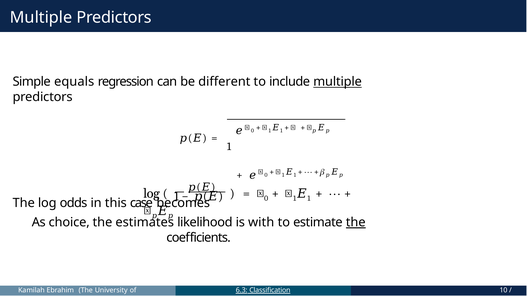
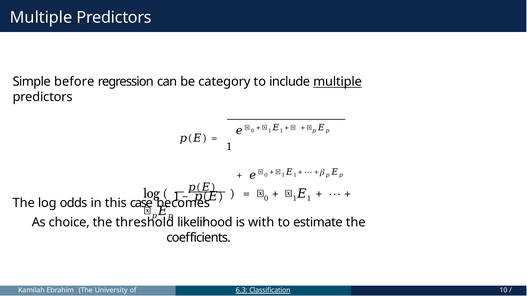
equals: equals -> before (74, 82)
different: different -> category (224, 82)
estimates: estimates -> threshold (145, 223)
the underline: present -> none (356, 223)
